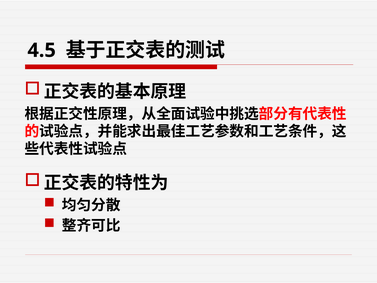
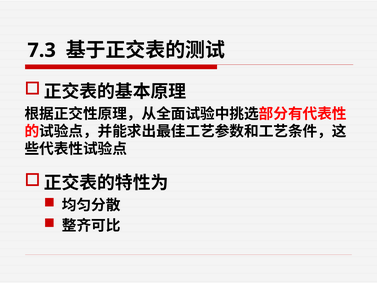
4.5: 4.5 -> 7.3 (42, 50)
